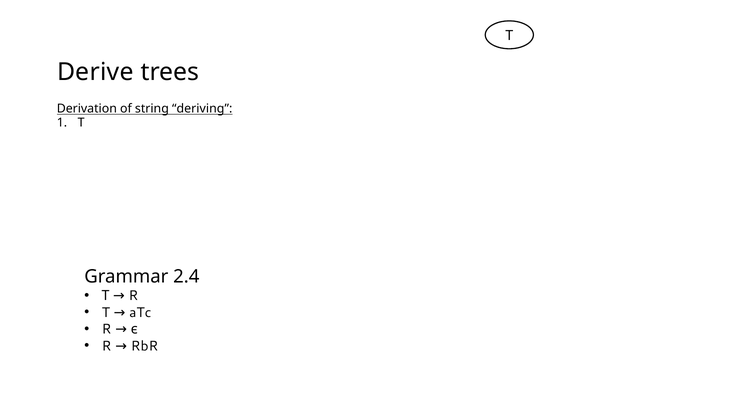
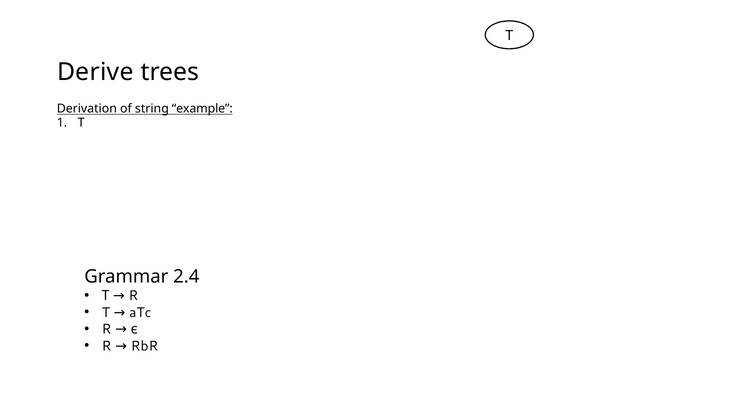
deriving: deriving -> example (202, 109)
